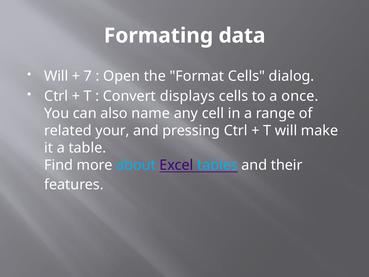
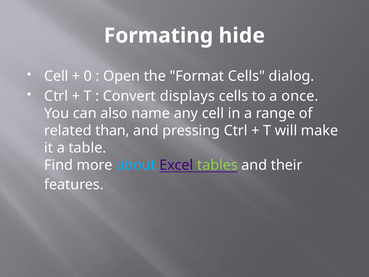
data: data -> hide (242, 36)
Will: Will -> Cell (56, 76)
7: 7 -> 0 (88, 76)
your: your -> than (112, 131)
tables colour: light blue -> light green (217, 165)
